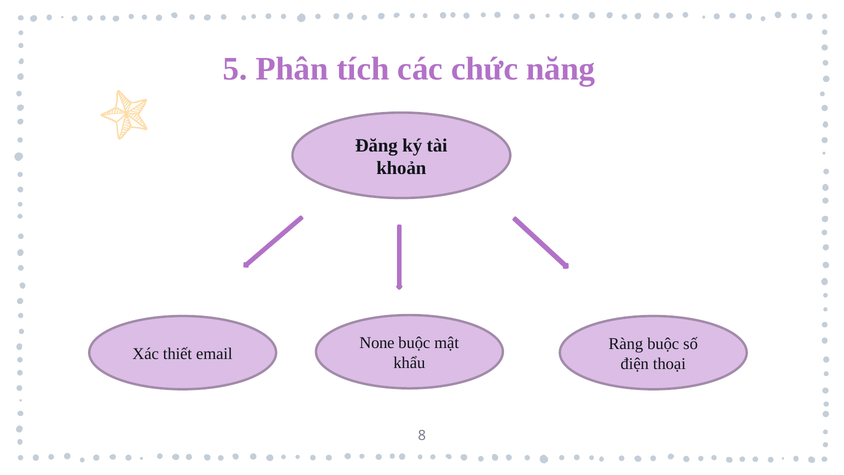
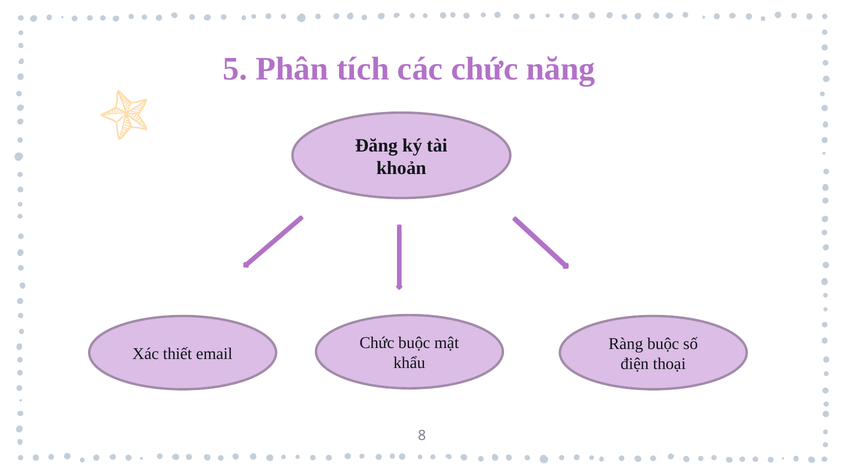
None: None -> Chức (377, 343)
